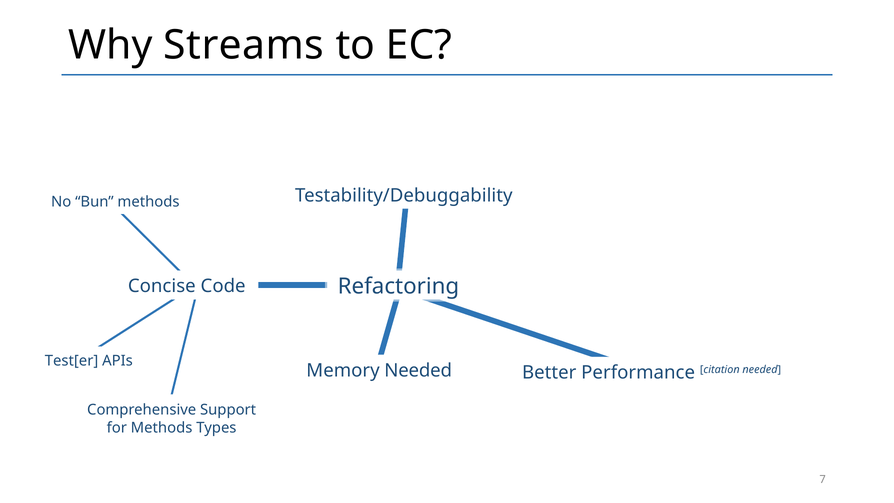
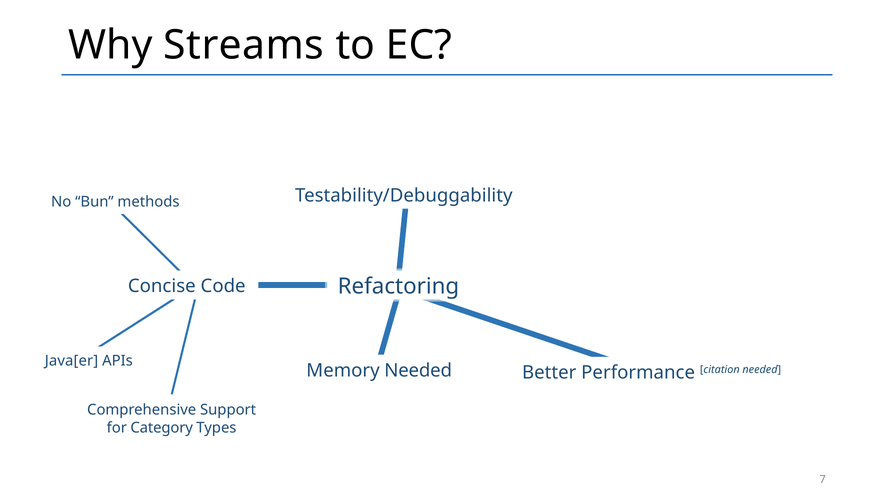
Test[er: Test[er -> Java[er (71, 361)
for Methods: Methods -> Category (162, 428)
